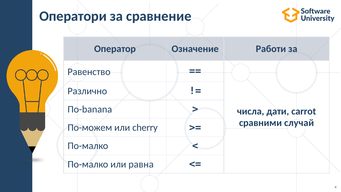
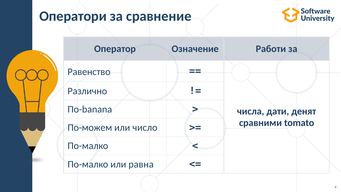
carrot: carrot -> денят (304, 111)
случай: случай -> tomato (299, 123)
cherry: cherry -> число (145, 128)
